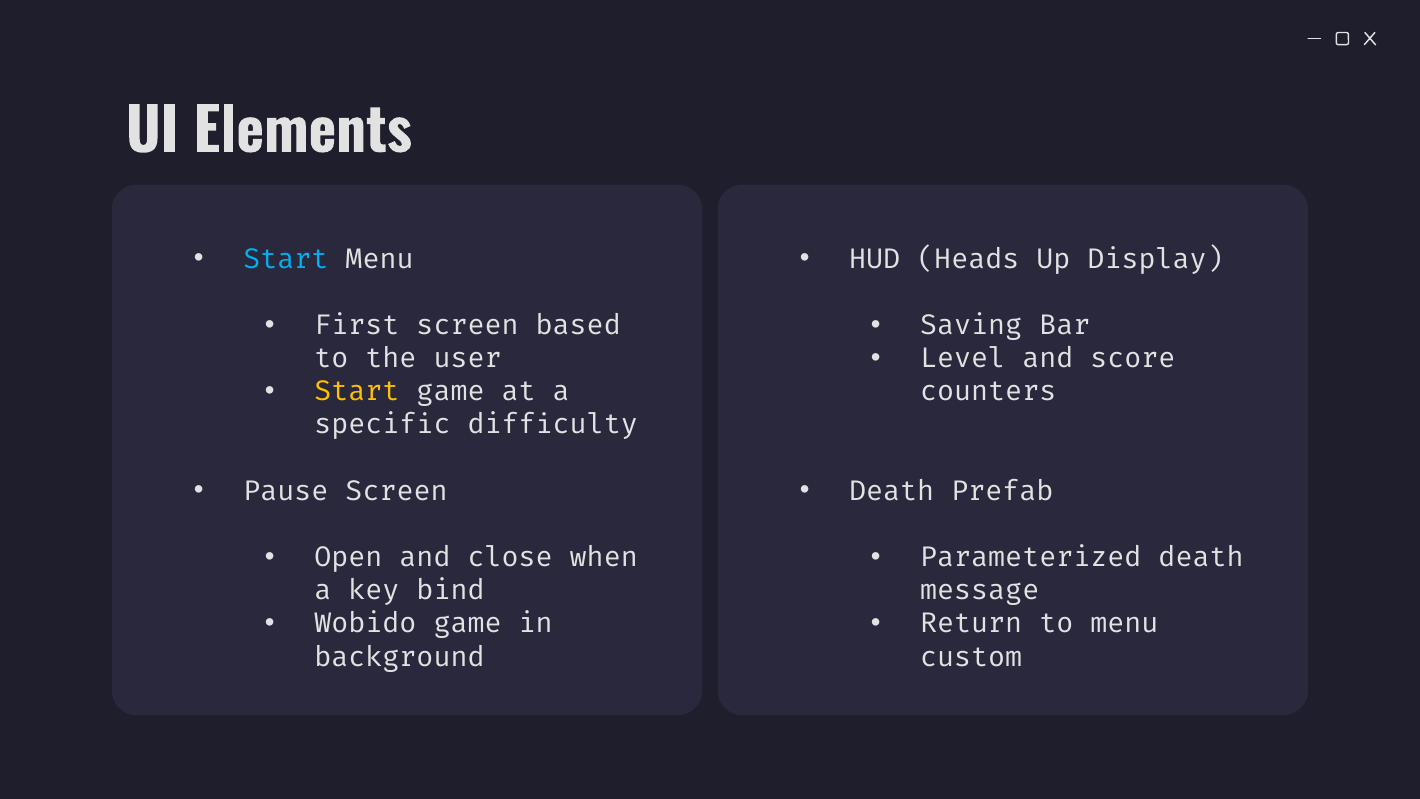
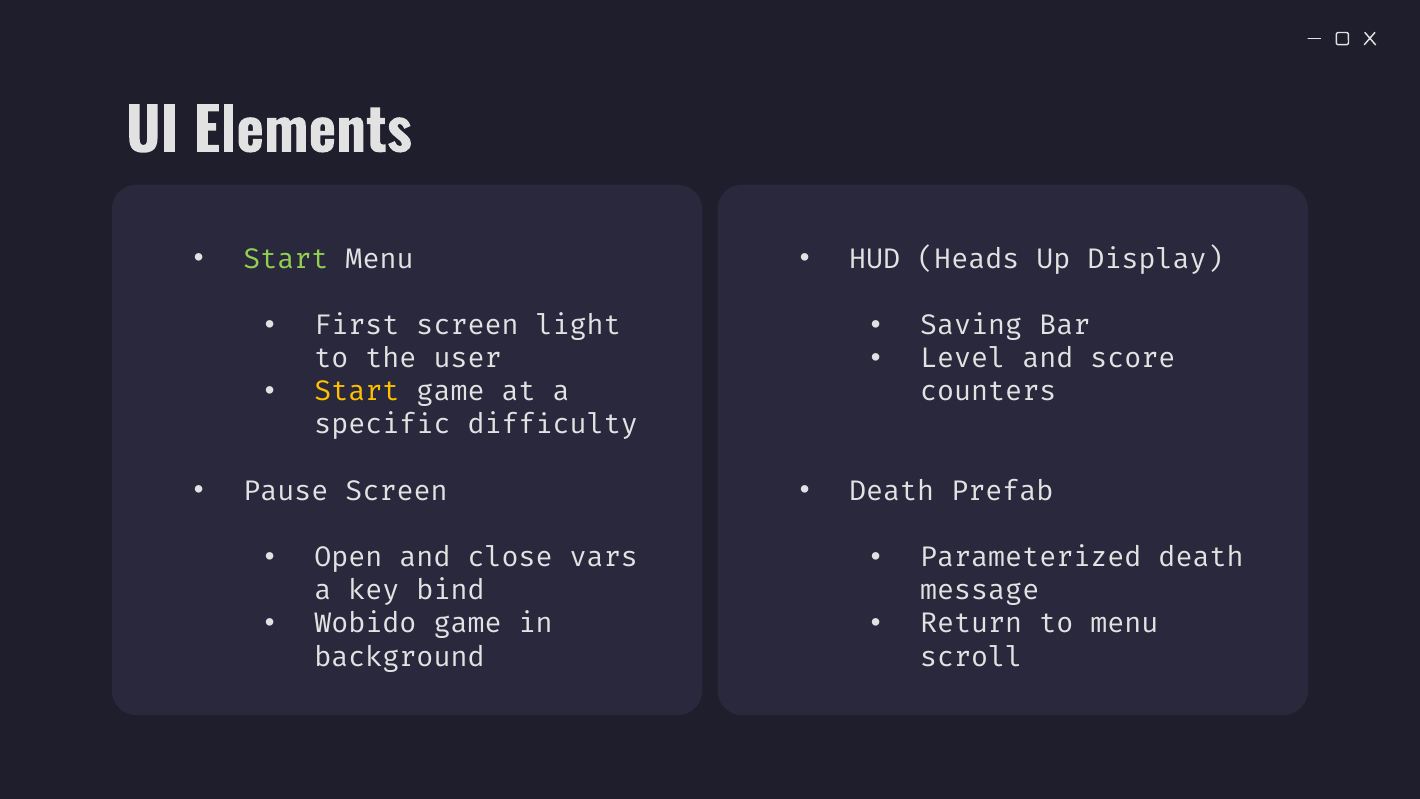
Start colour: light blue -> light green (286, 259)
based: based -> light (578, 325)
when: when -> vars (604, 557)
custom: custom -> scroll (971, 657)
